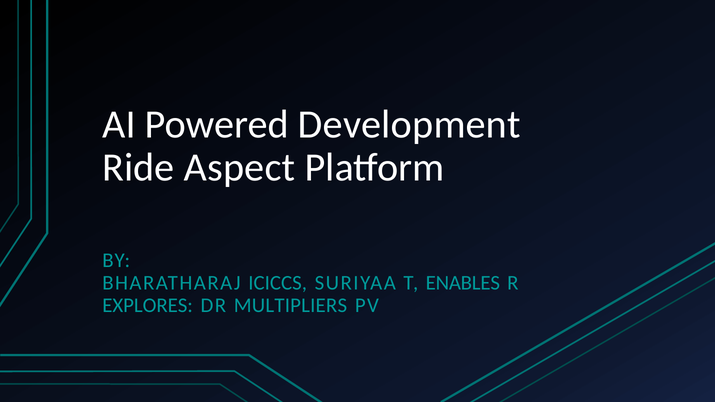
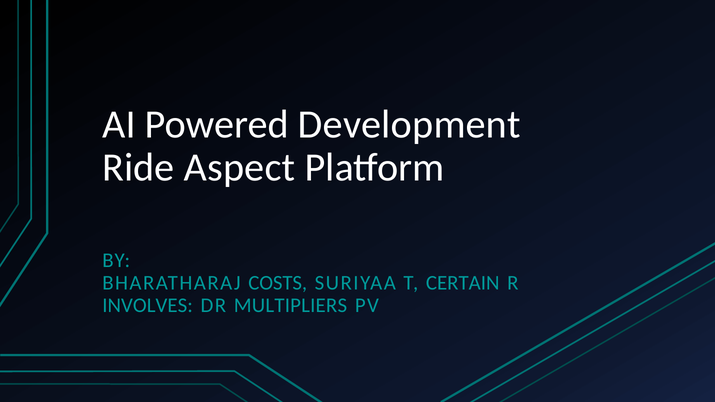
ICICCS: ICICCS -> COSTS (278, 283)
ENABLES: ENABLES -> CERTAIN (463, 283)
EXPLORES: EXPLORES -> INVOLVES (148, 306)
